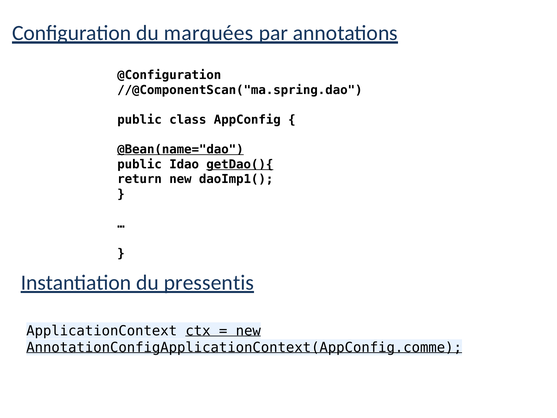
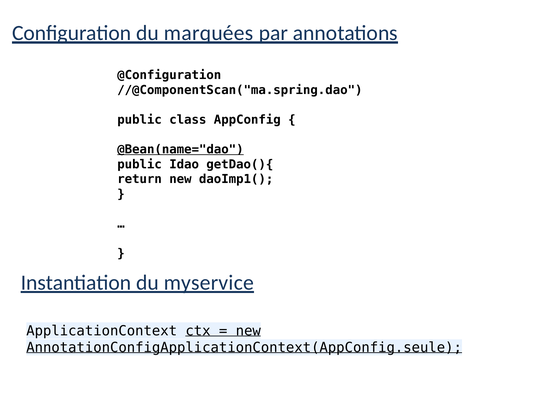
getDao(){ underline: present -> none (240, 164)
pressentis: pressentis -> myservice (209, 282)
AnnotationConfigApplicationContext(AppConfig.comme: AnnotationConfigApplicationContext(AppConfig.comme -> AnnotationConfigApplicationContext(AppConfig.seule (244, 347)
